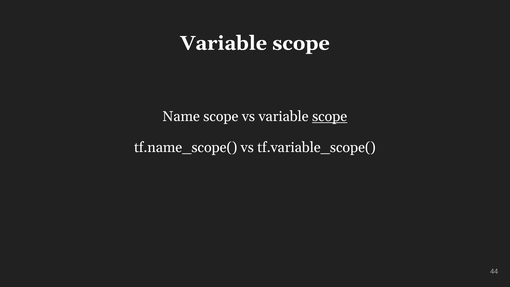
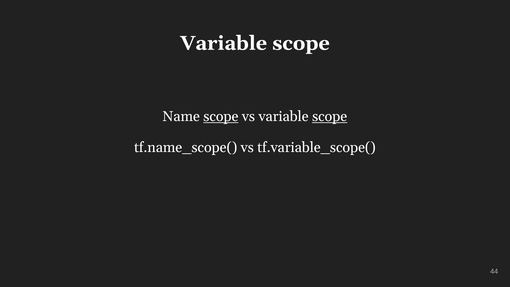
scope underline: none -> present (221, 116)
